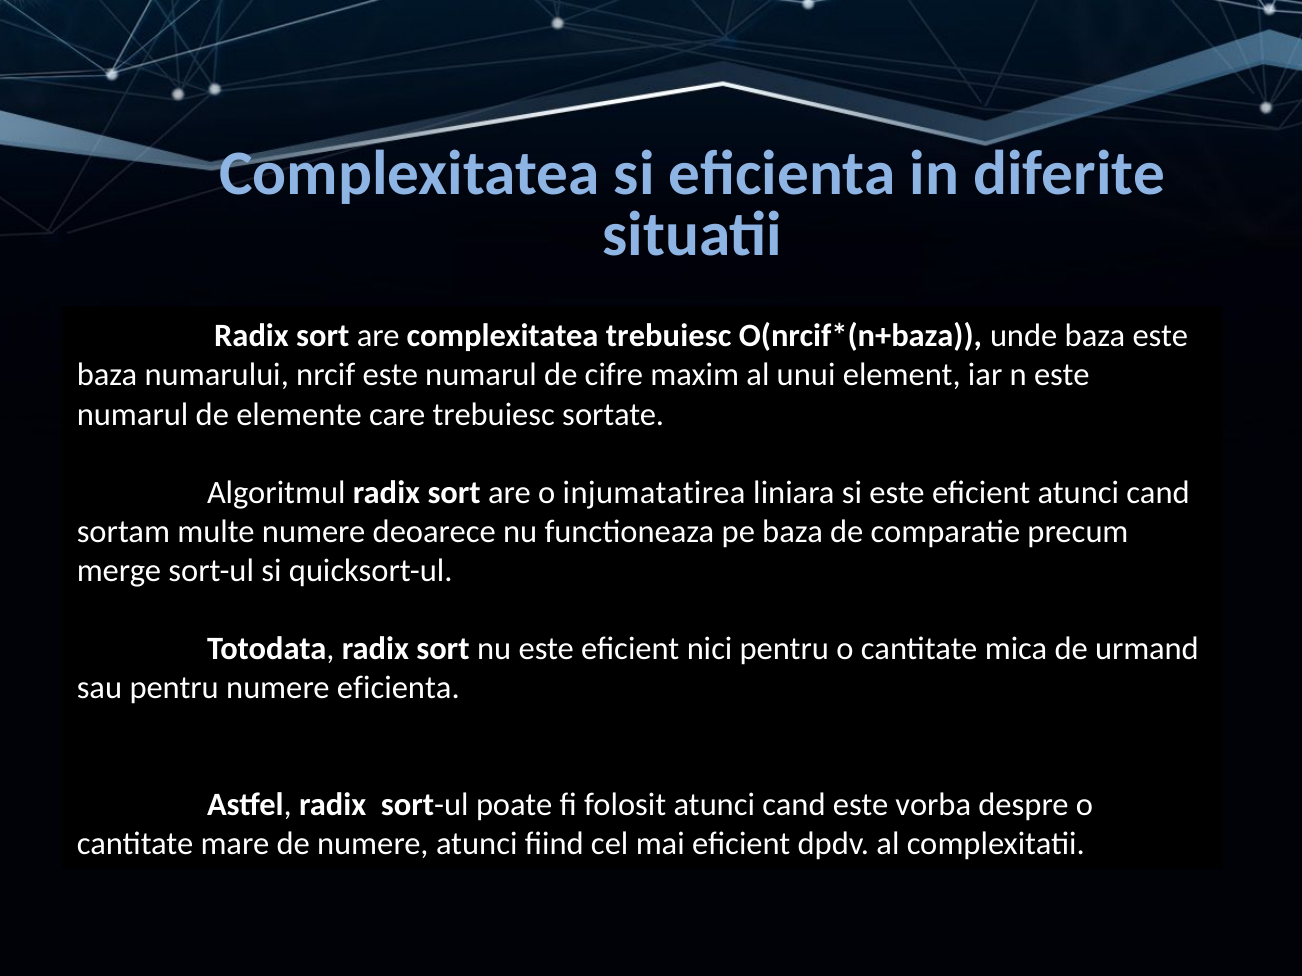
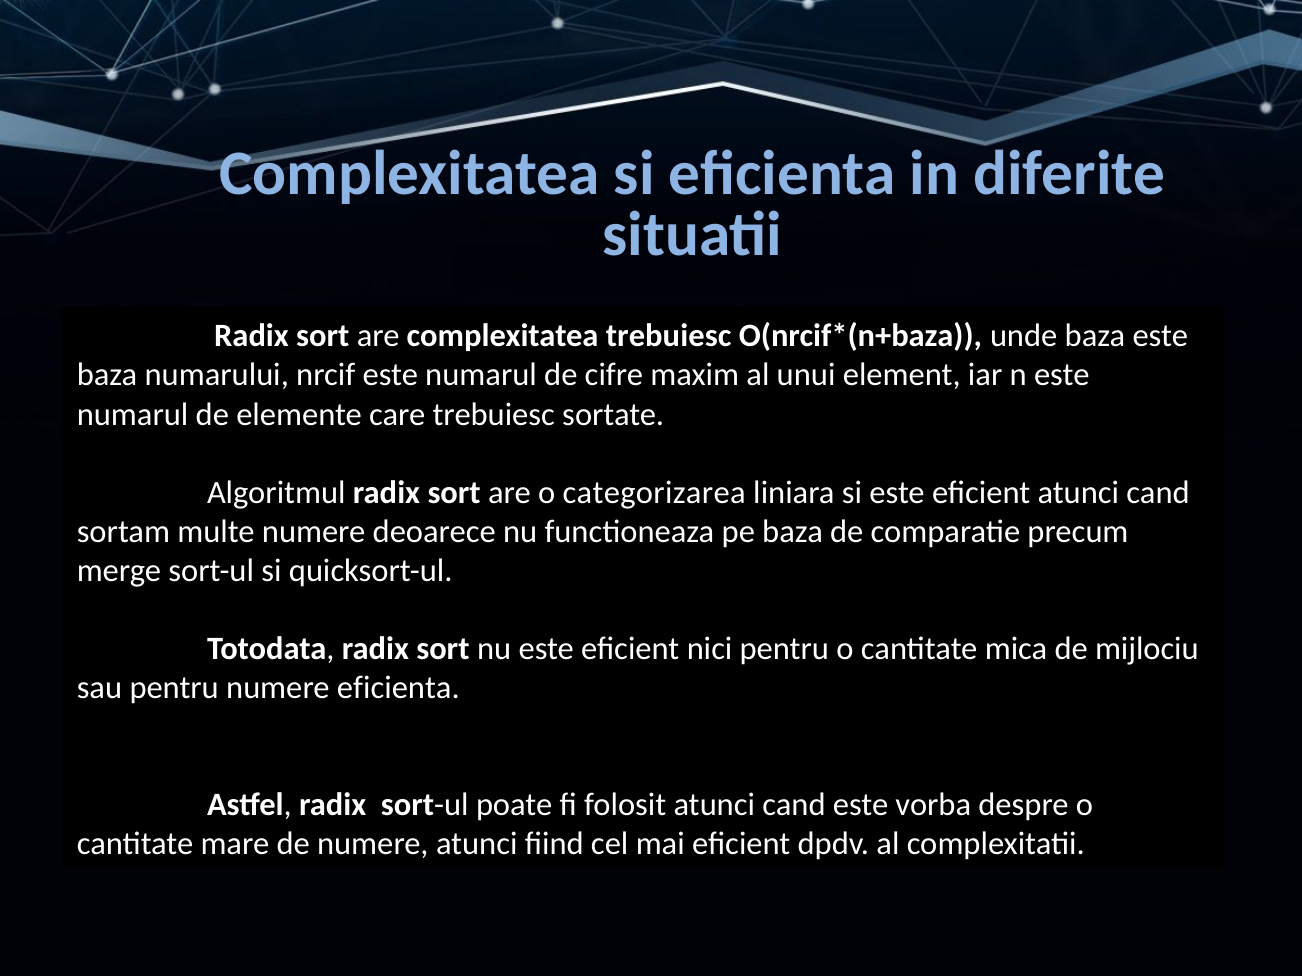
injumatatirea: injumatatirea -> categorizarea (654, 493)
urmand: urmand -> mijlociu (1147, 649)
